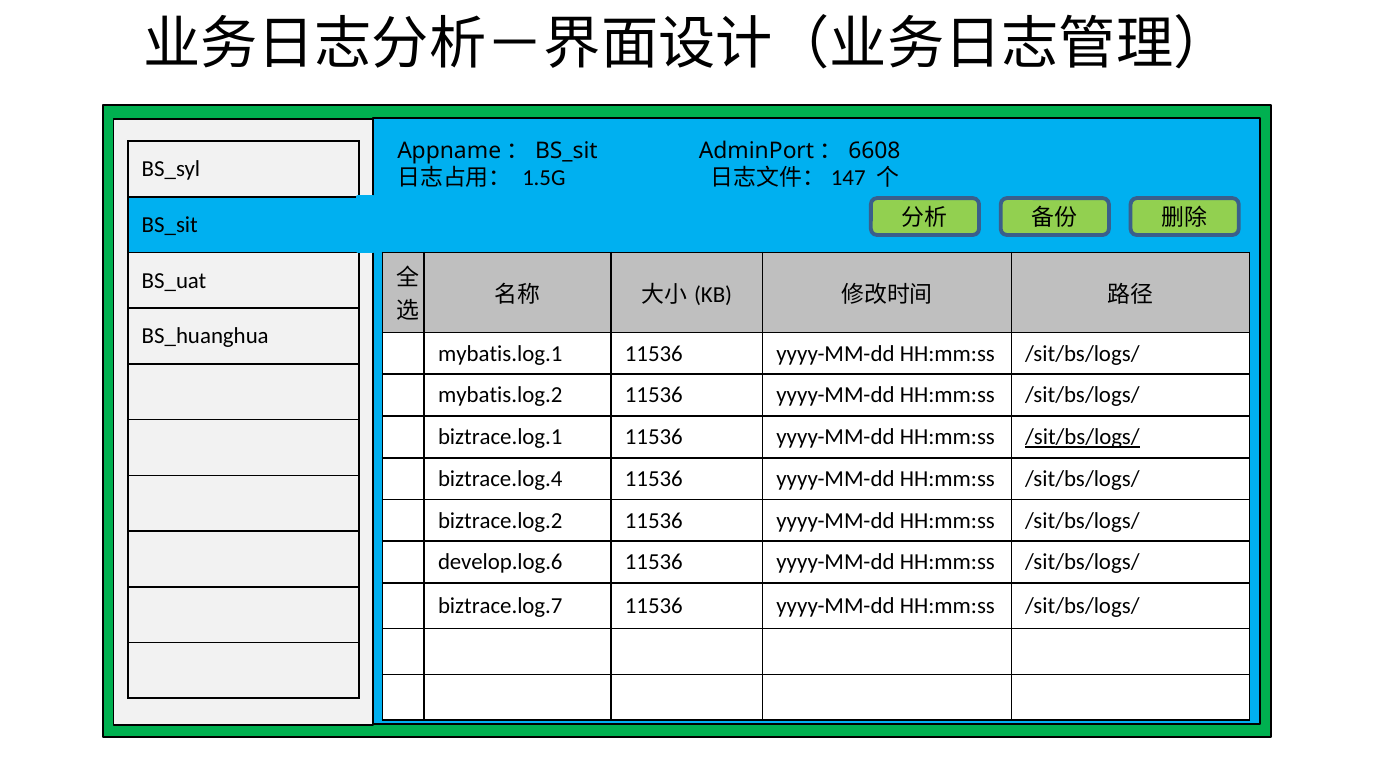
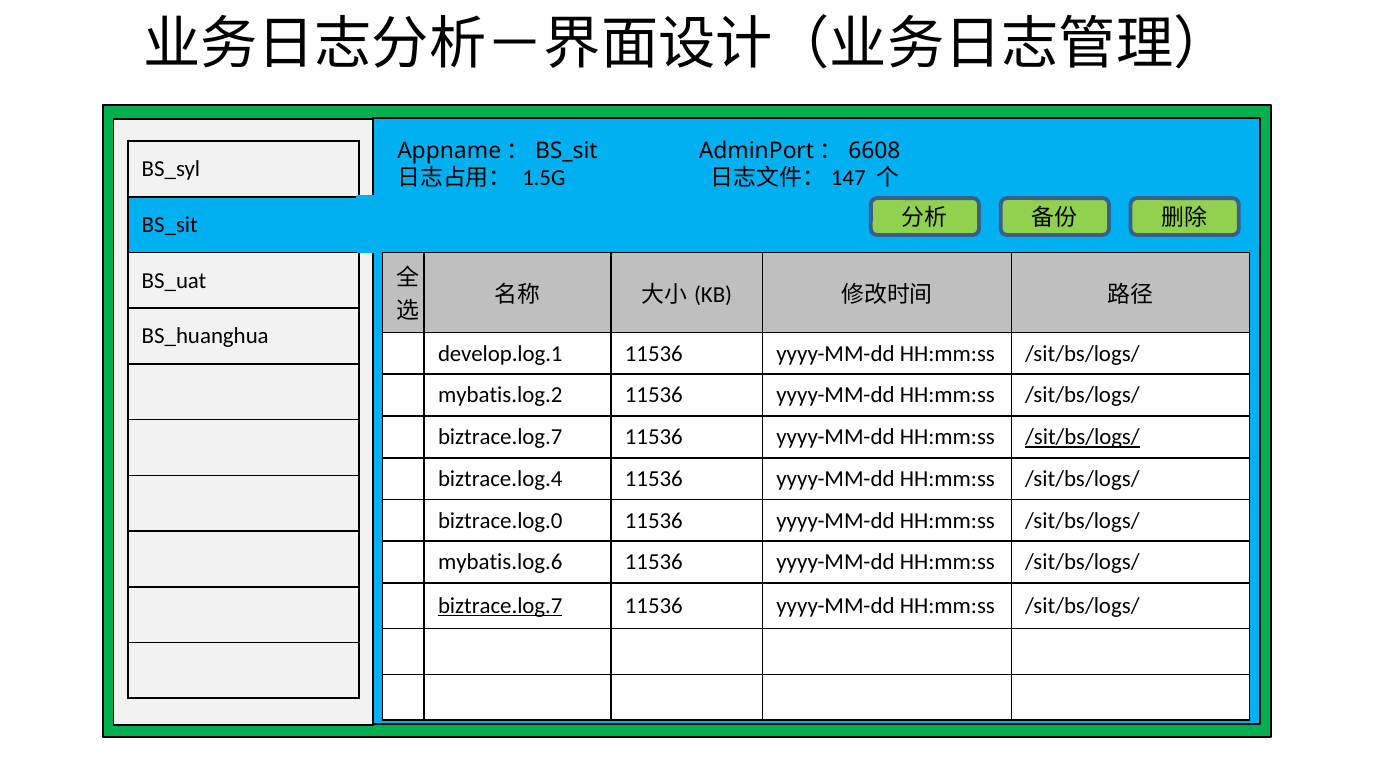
mybatis.log.1: mybatis.log.1 -> develop.log.1 (500, 354)
biztrace.log.1: biztrace.log.1 -> biztrace.log.7 (500, 437)
biztrace.log.2: biztrace.log.2 -> biztrace.log.0 (500, 520)
develop.log.6: develop.log.6 -> mybatis.log.6 (500, 562)
biztrace.log.7 underline: none -> present (500, 606)
